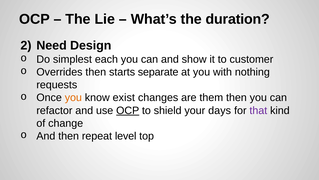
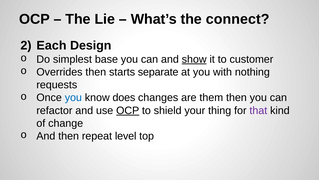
duration: duration -> connect (238, 19)
Need: Need -> Each (51, 45)
each: each -> base (106, 59)
show underline: none -> present (194, 59)
you colour: orange -> blue (73, 97)
exist: exist -> does (124, 97)
days: days -> thing (220, 110)
